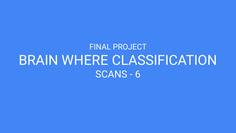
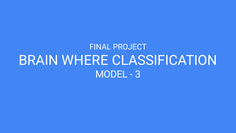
SCANS: SCANS -> MODEL (111, 74)
6: 6 -> 3 (138, 74)
